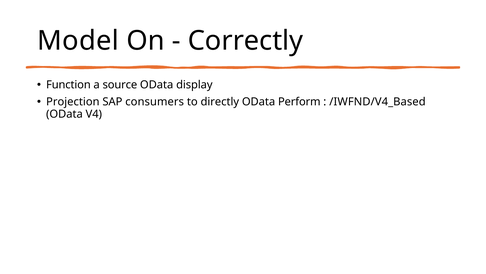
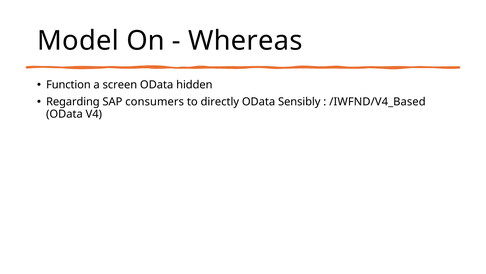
Correctly: Correctly -> Whereas (245, 41)
source: source -> screen (120, 85)
display: display -> hidden (194, 85)
Projection: Projection -> Regarding (73, 102)
Perform: Perform -> Sensibly (299, 102)
